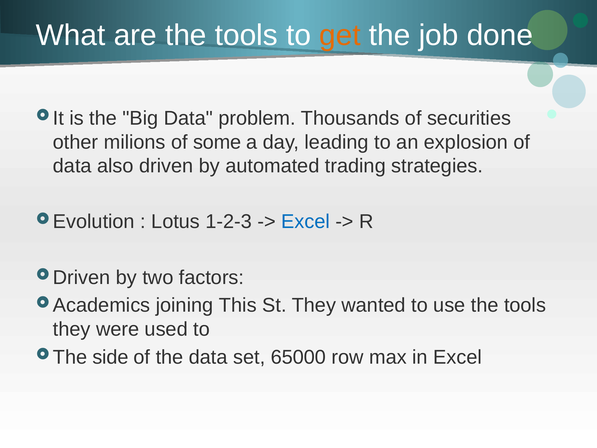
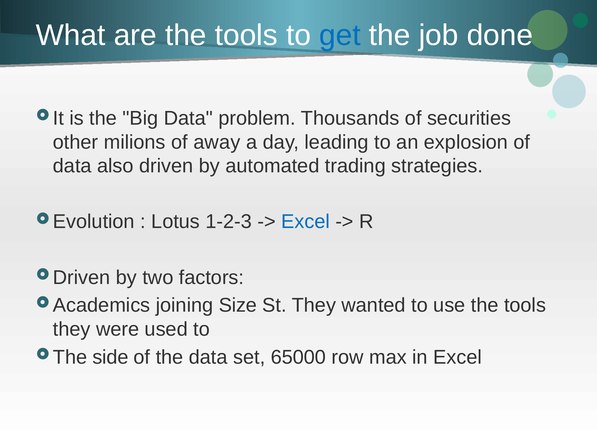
get colour: orange -> blue (340, 35)
some: some -> away (217, 142)
This: This -> Size (238, 305)
